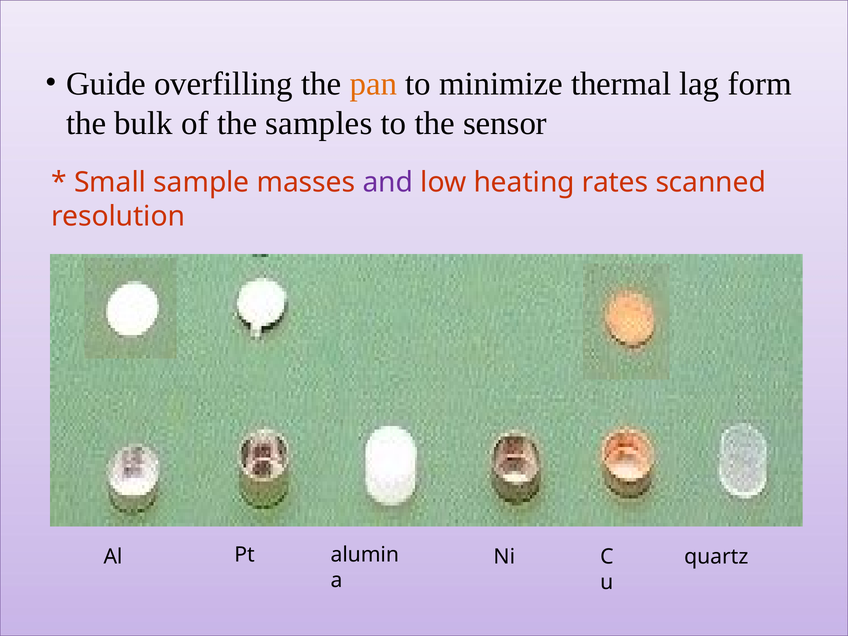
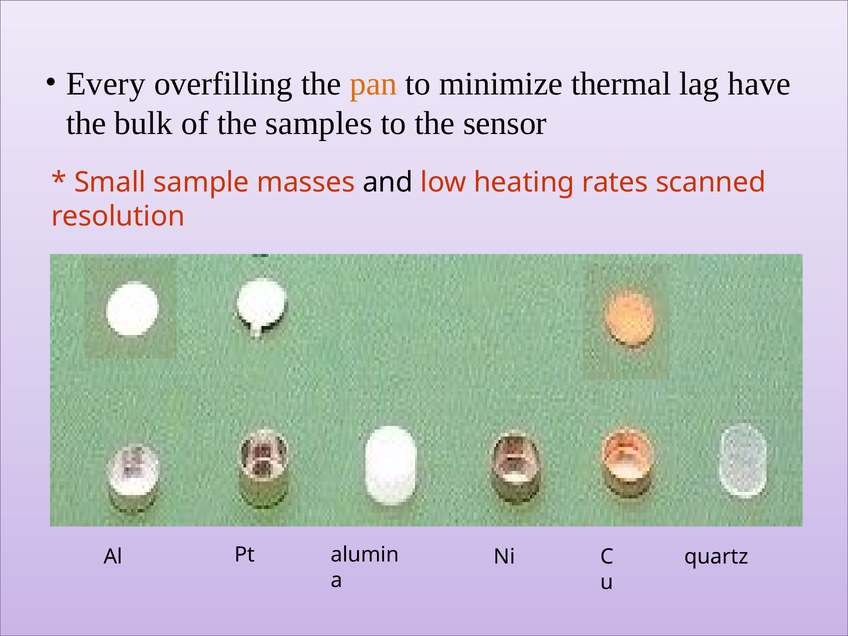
Guide: Guide -> Every (106, 84)
form: form -> have (759, 84)
and colour: purple -> black (388, 183)
